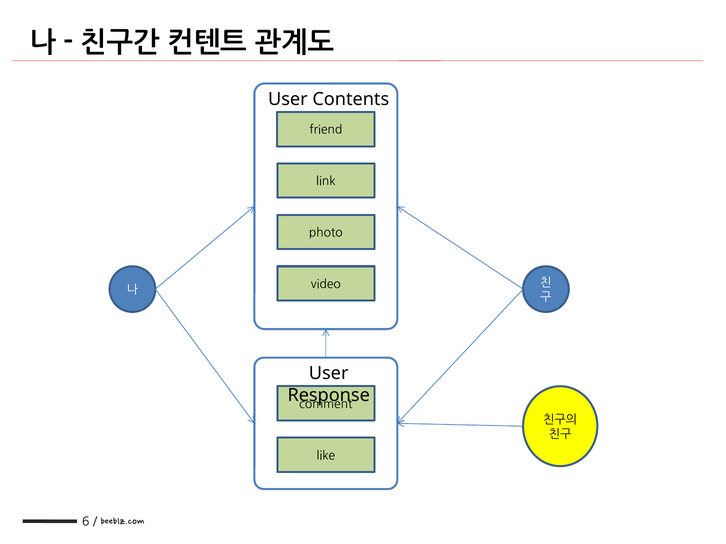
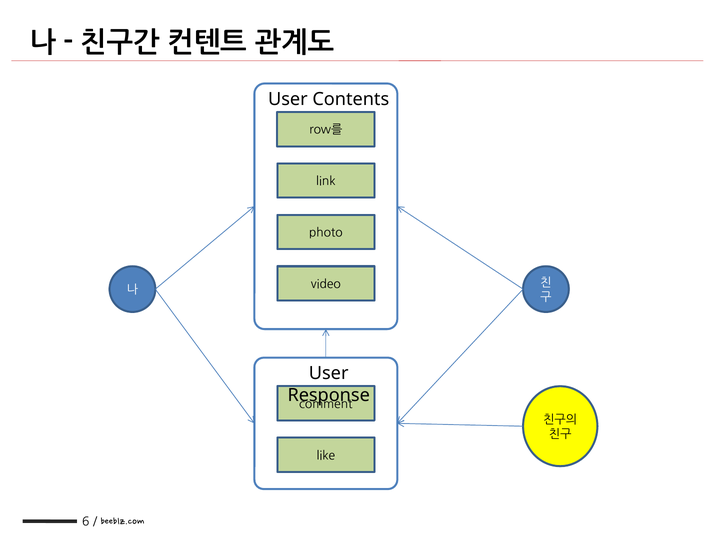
friend: friend -> row를 (326, 130)
